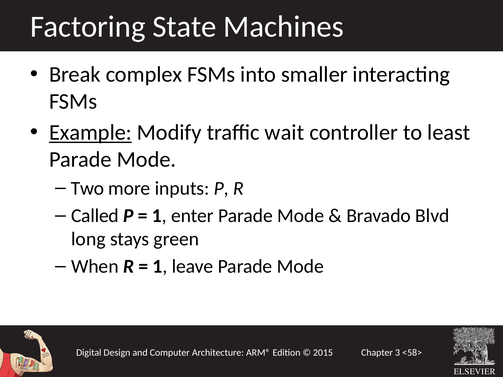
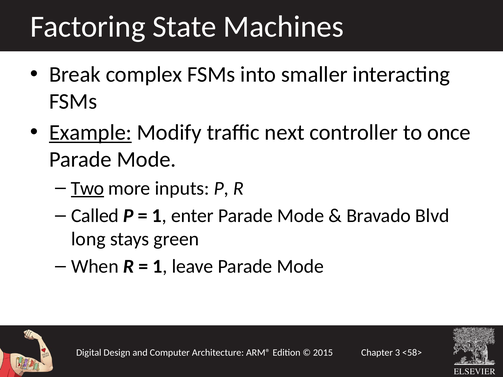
wait: wait -> next (285, 133)
least: least -> once (449, 133)
Two underline: none -> present (88, 188)
